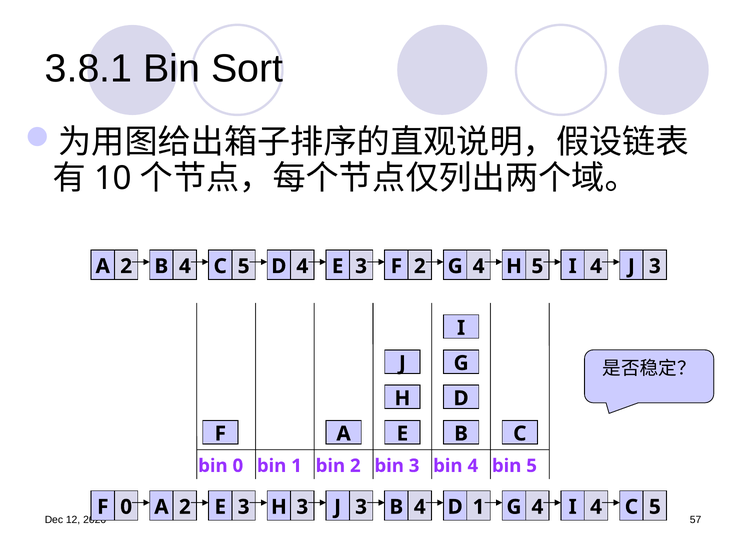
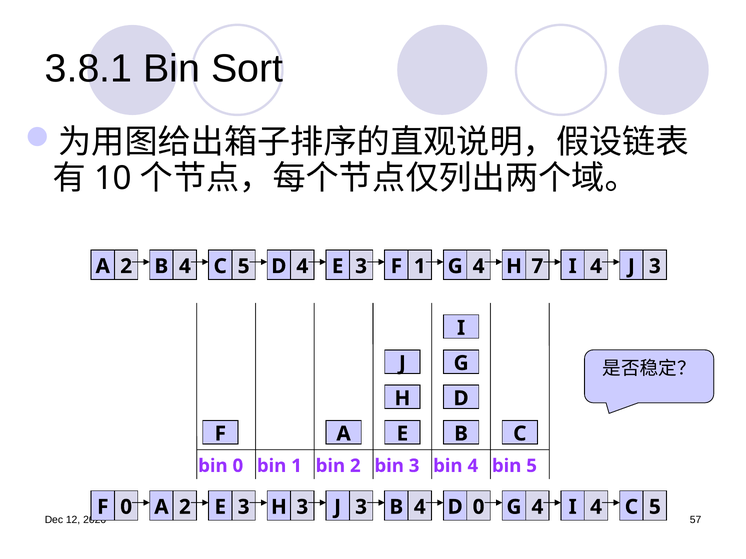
F 2: 2 -> 1 (420, 267)
H 5: 5 -> 7 (537, 267)
D 1: 1 -> 0 (479, 507)
